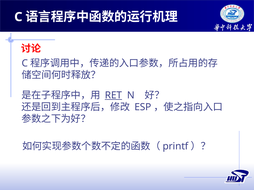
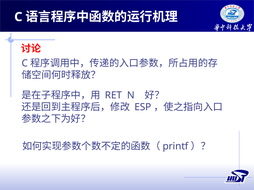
RET underline: present -> none (113, 95)
